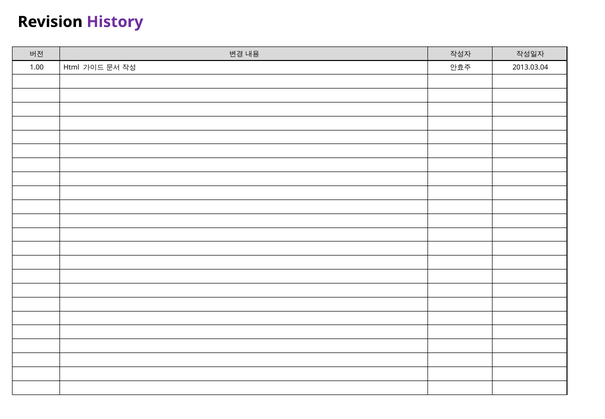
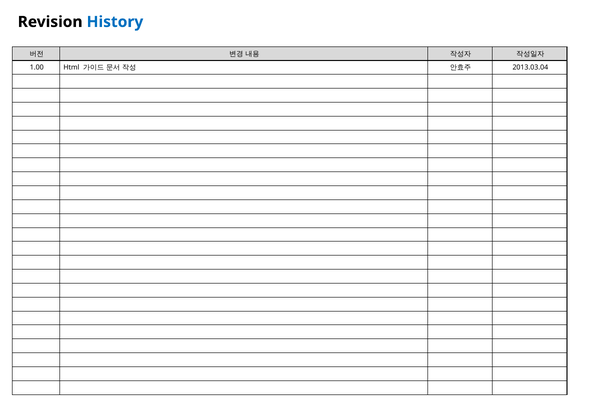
History colour: purple -> blue (115, 22)
